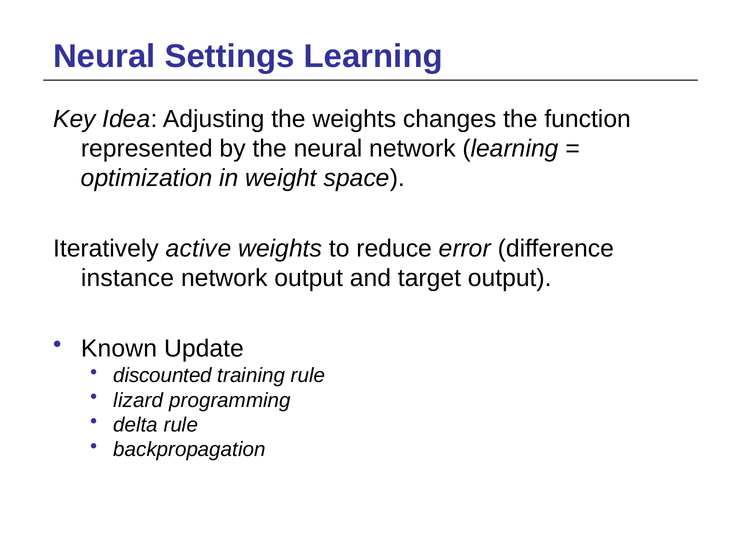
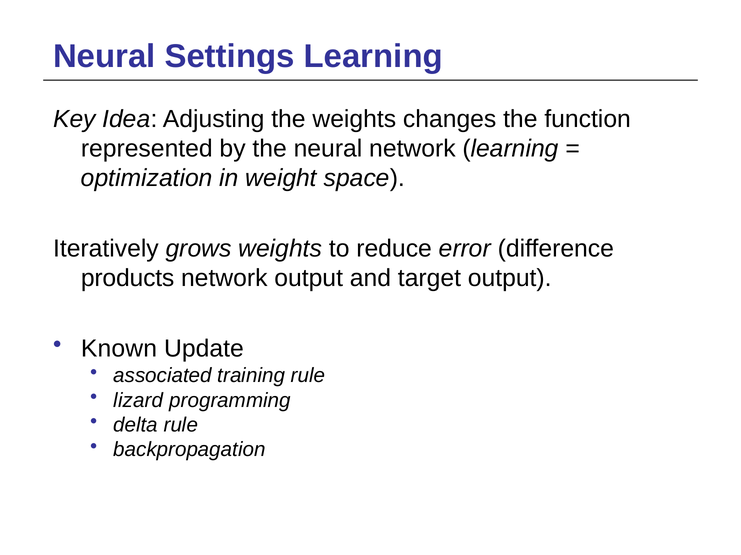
active: active -> grows (199, 249)
instance: instance -> products (128, 279)
discounted: discounted -> associated (163, 376)
